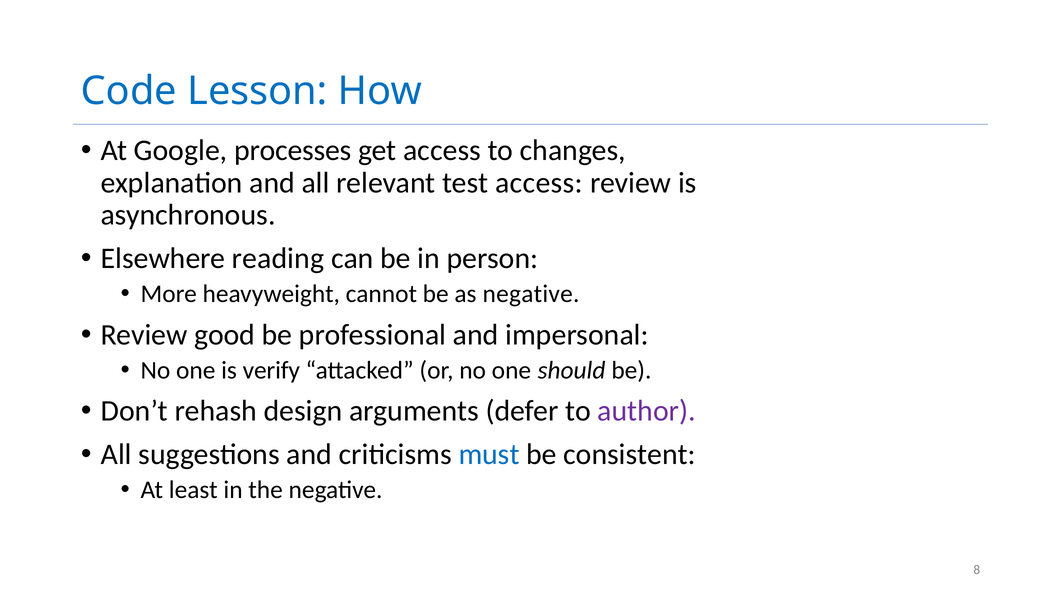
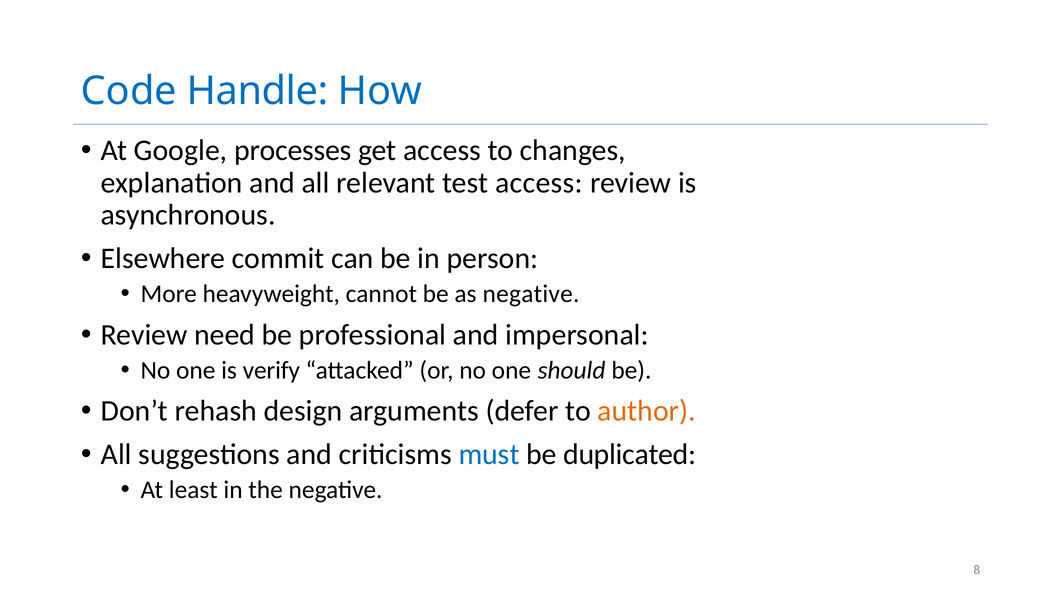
Lesson: Lesson -> Handle (258, 91)
reading: reading -> commit (278, 258)
good: good -> need (225, 335)
author colour: purple -> orange (647, 411)
consistent: consistent -> duplicated (630, 454)
